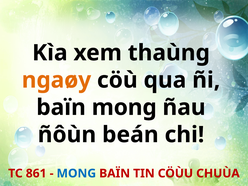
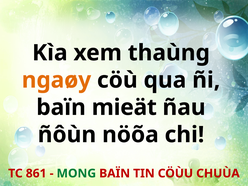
baïn mong: mong -> mieät (124, 107)
beán: beán -> nöõa (130, 135)
MONG colour: blue -> green (76, 173)
